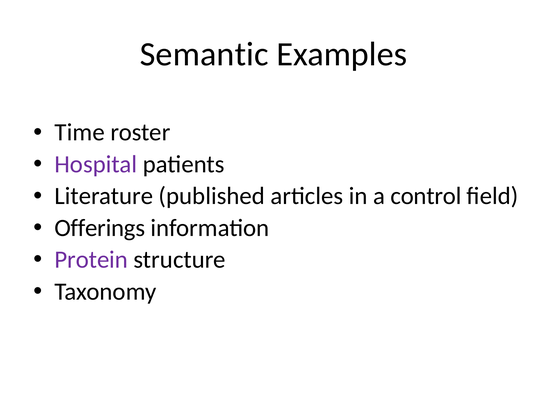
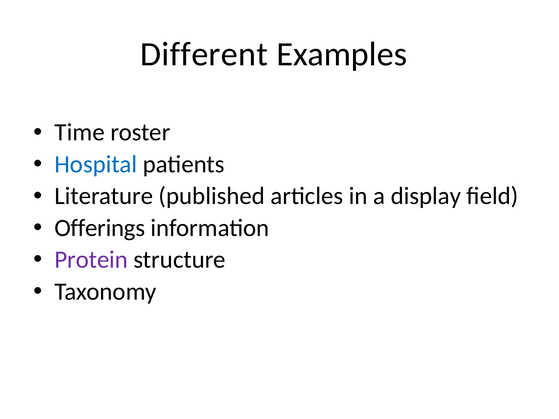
Semantic: Semantic -> Different (204, 54)
Hospital colour: purple -> blue (96, 164)
control: control -> display (426, 196)
